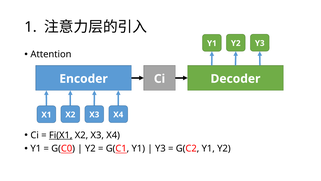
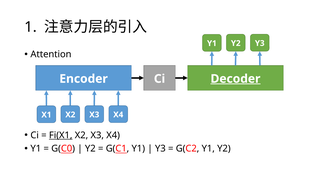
Decoder underline: none -> present (235, 79)
